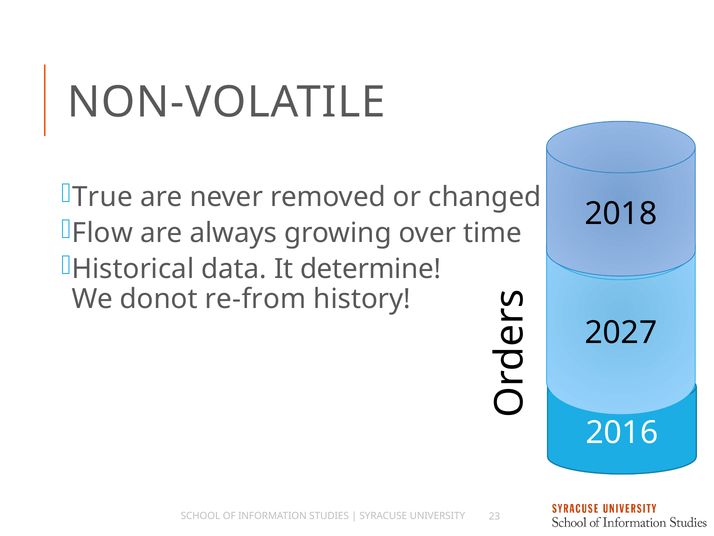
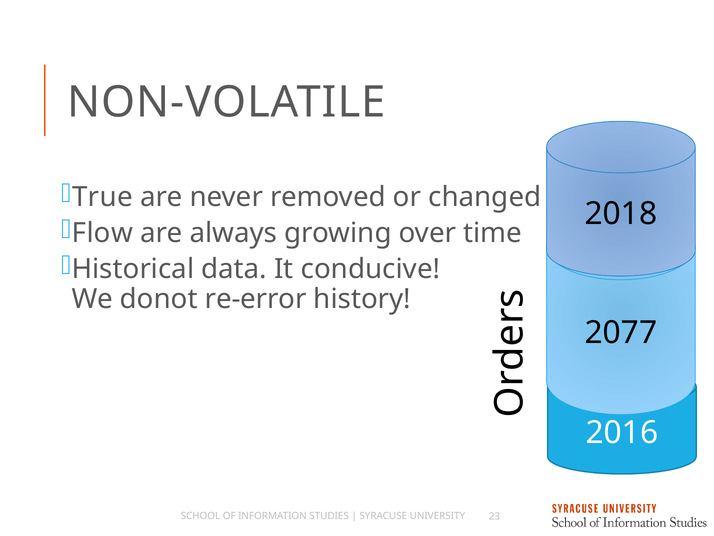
determine: determine -> conducive (370, 269)
re-from: re-from -> re-error (256, 299)
2027: 2027 -> 2077 (621, 332)
